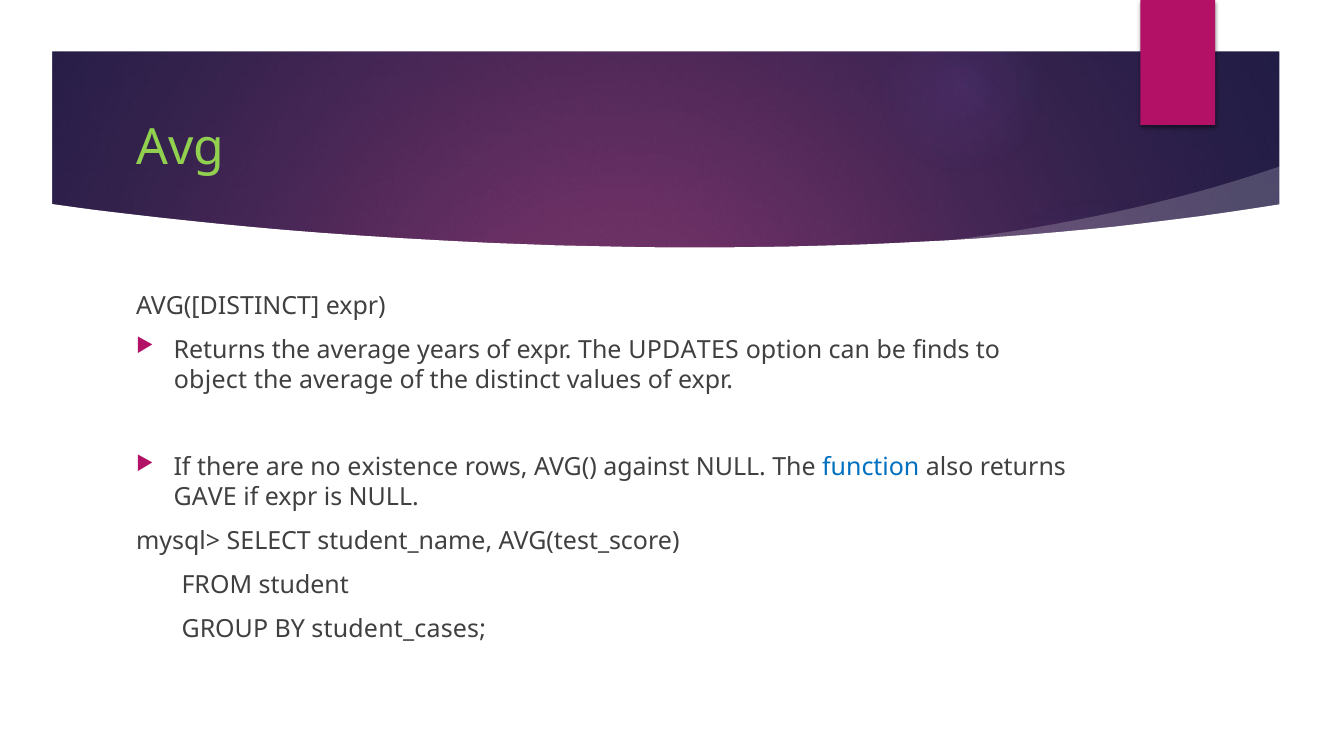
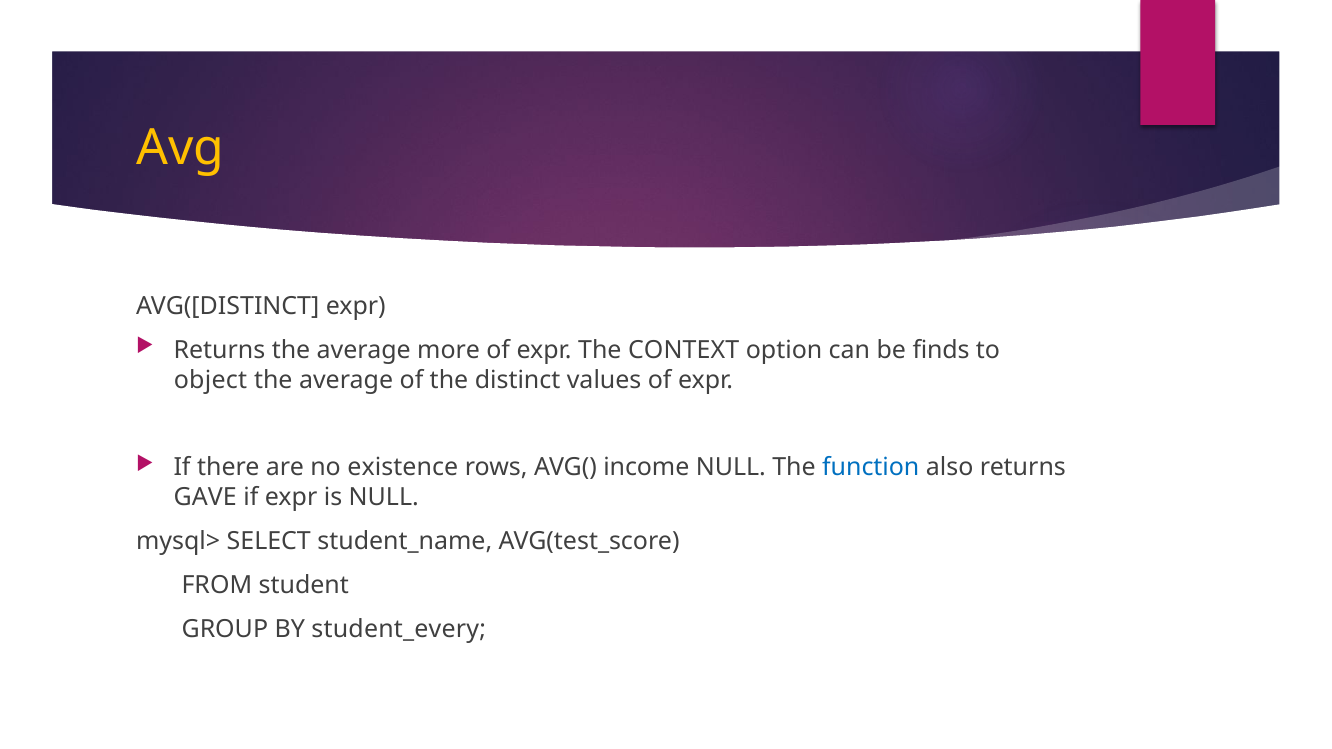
Avg colour: light green -> yellow (180, 148)
years: years -> more (449, 350)
UPDATES: UPDATES -> CONTEXT (684, 350)
against: against -> income (646, 468)
student_cases: student_cases -> student_every (399, 629)
